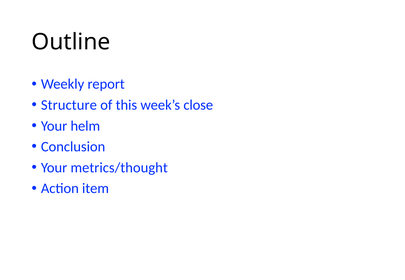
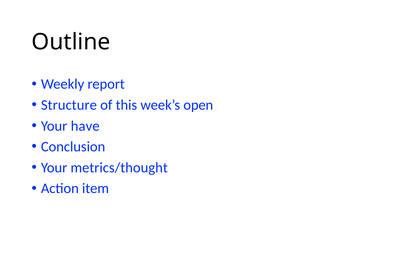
close: close -> open (198, 105)
helm: helm -> have (85, 126)
